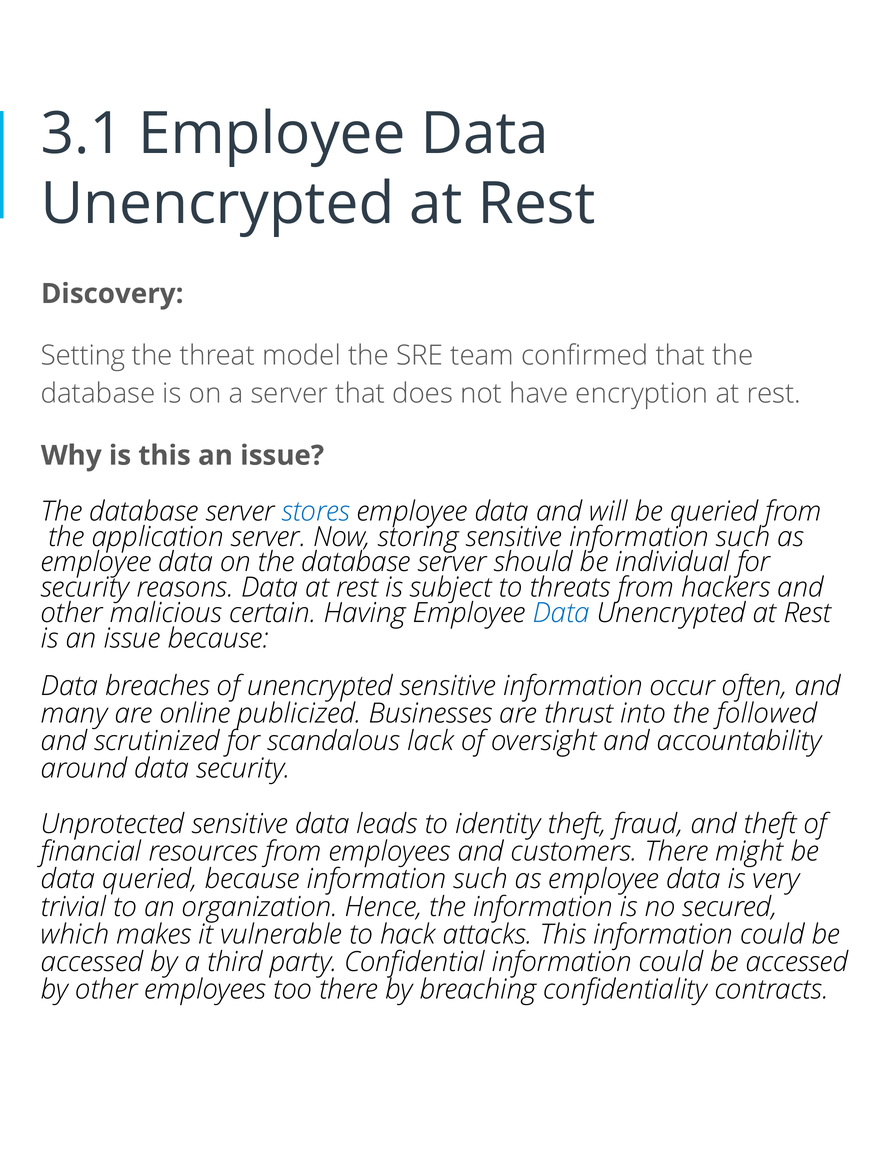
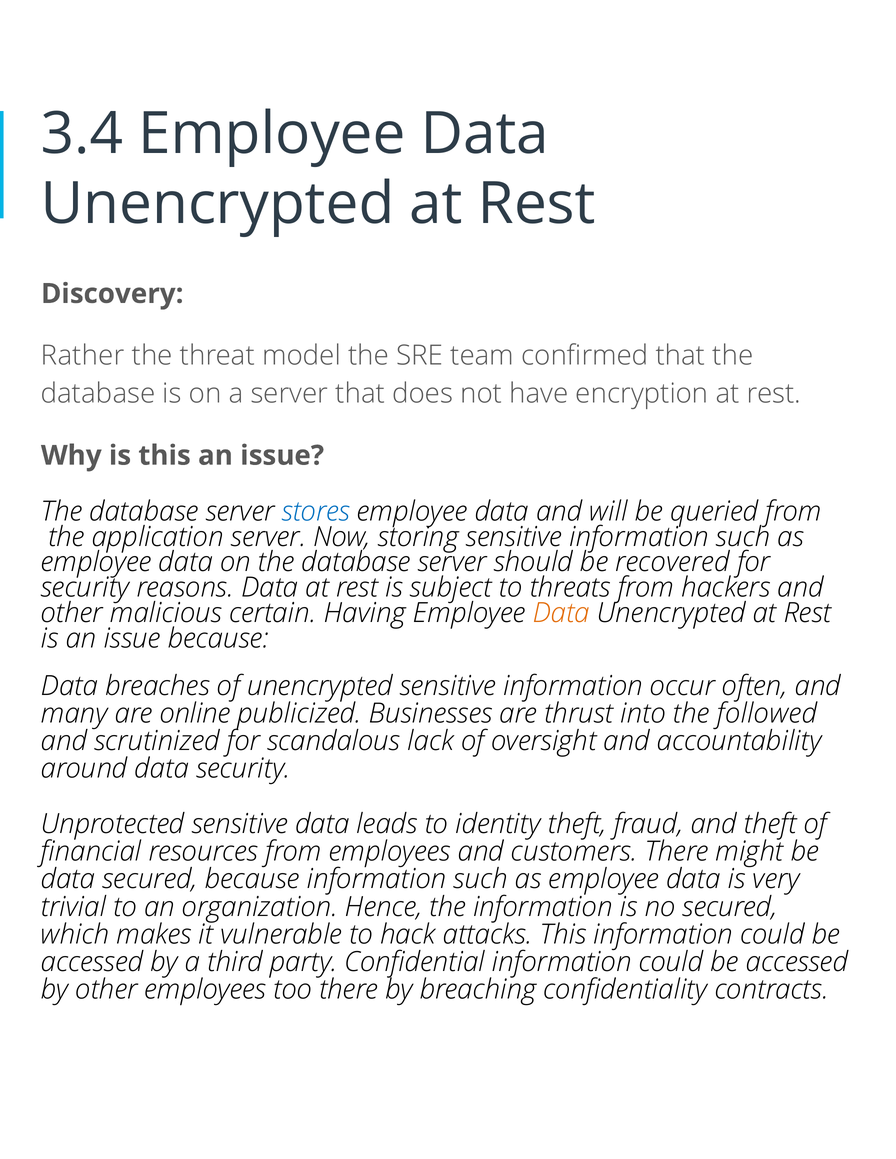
3.1: 3.1 -> 3.4 (82, 134)
Setting: Setting -> Rather (83, 356)
individual: individual -> recovered (672, 563)
Data colour: blue -> orange (561, 613)
data queried: queried -> secured (150, 880)
